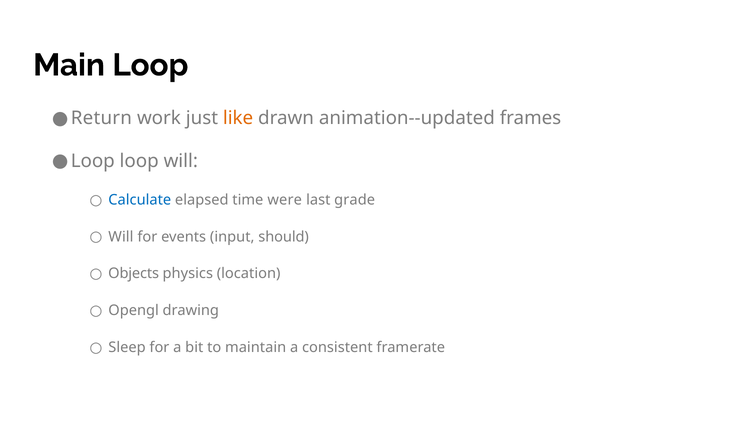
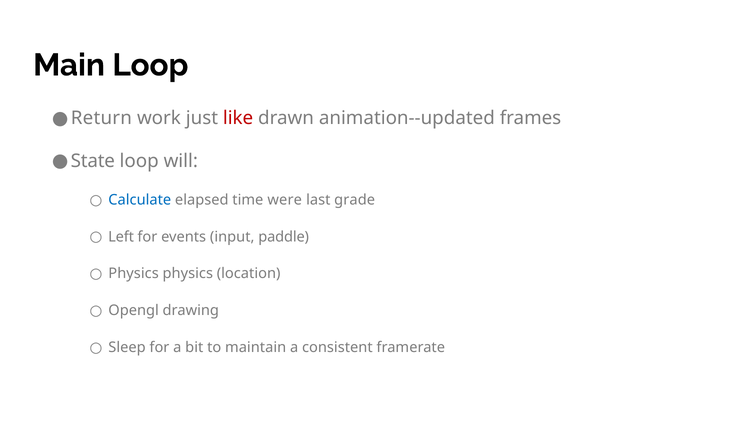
like colour: orange -> red (238, 118)
Loop: Loop -> State (93, 161)
Will: Will -> Left (121, 237)
should: should -> paddle (284, 237)
Objects: Objects -> Physics (134, 274)
